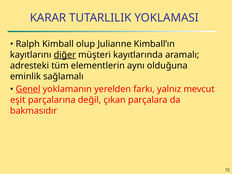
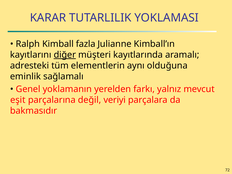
olup: olup -> fazla (86, 44)
Genel underline: present -> none (28, 89)
çıkan: çıkan -> veriyi (115, 100)
